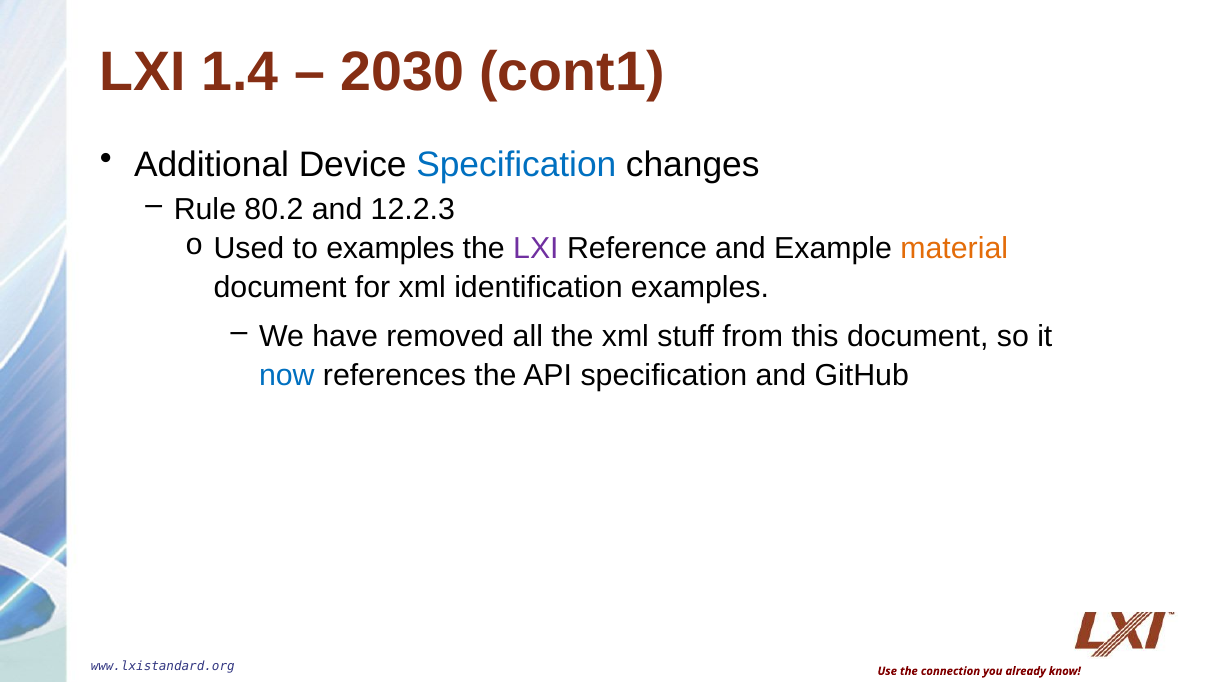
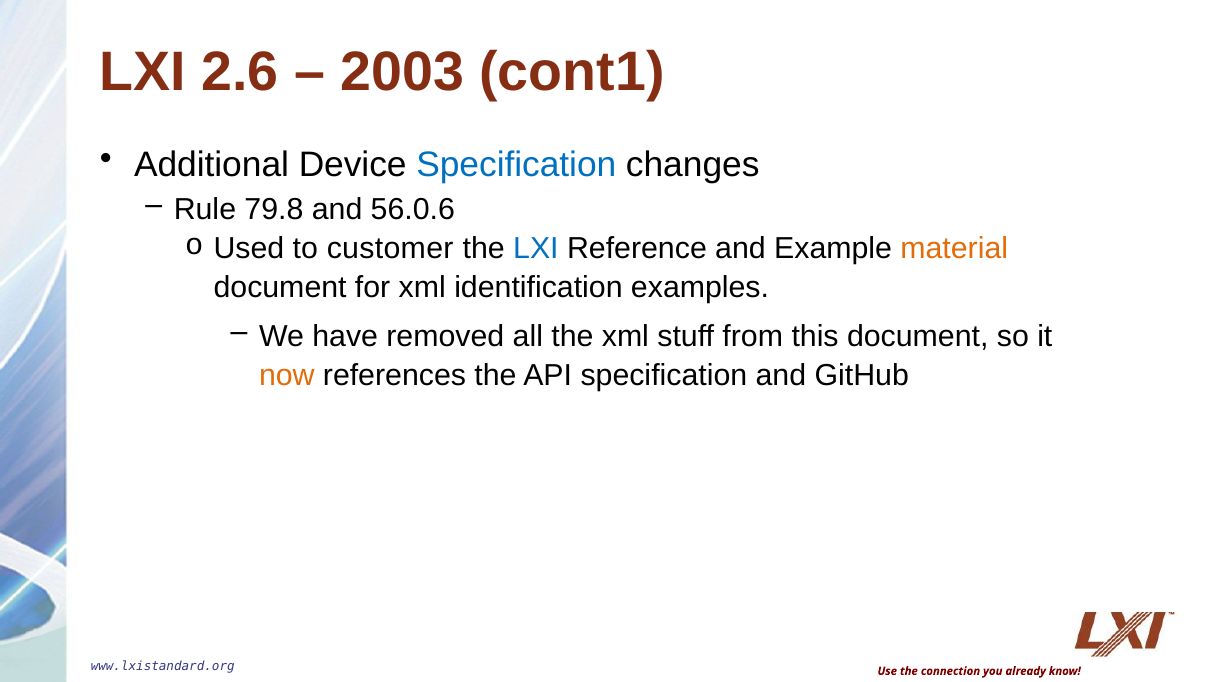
1.4: 1.4 -> 2.6 (240, 72)
2030: 2030 -> 2003 (402, 72)
80.2: 80.2 -> 79.8 (274, 210)
12.2.3: 12.2.3 -> 56.0.6 (413, 210)
to examples: examples -> customer (390, 249)
LXI colour: purple -> blue (536, 249)
now colour: blue -> orange (287, 375)
